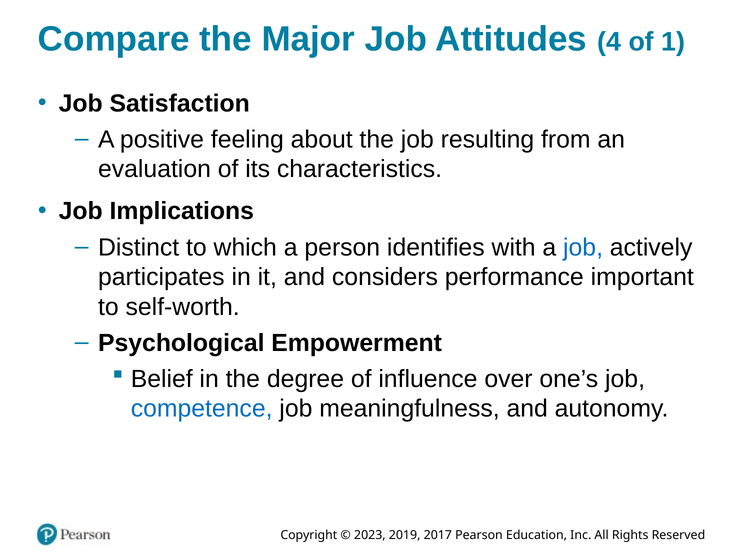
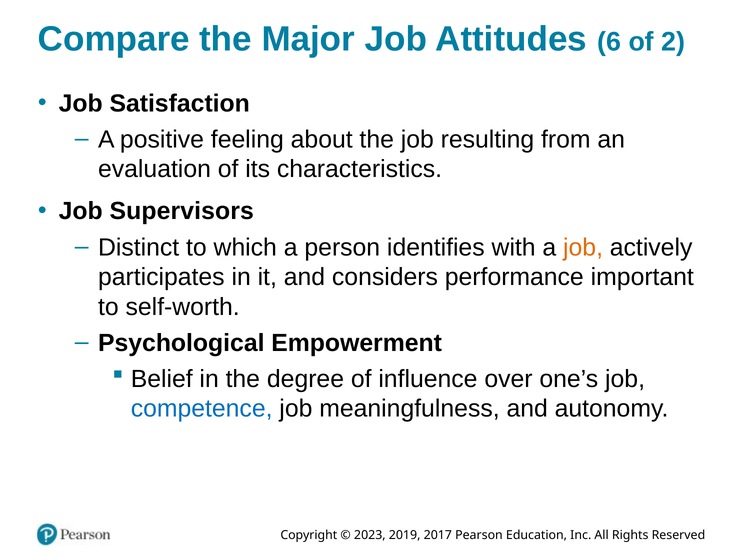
4: 4 -> 6 (609, 42)
1: 1 -> 2 (673, 42)
Implications: Implications -> Supervisors (182, 211)
job colour: blue -> orange (583, 247)
